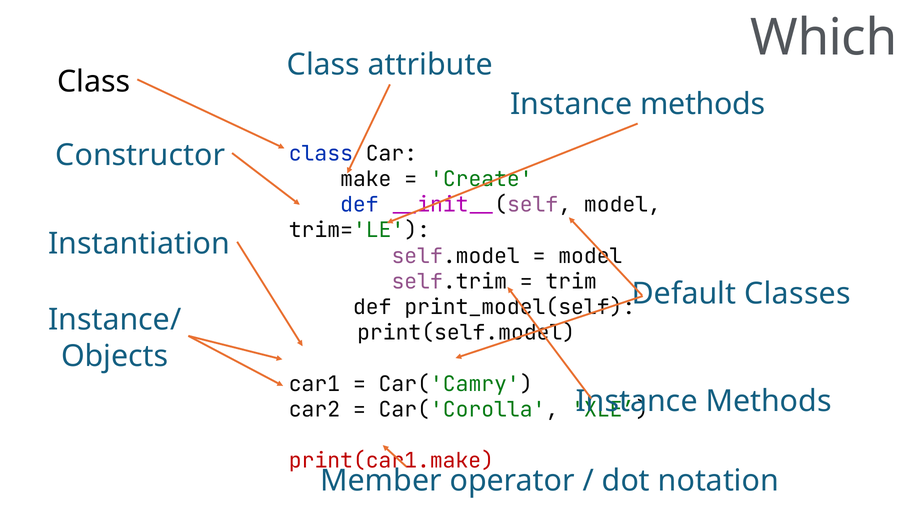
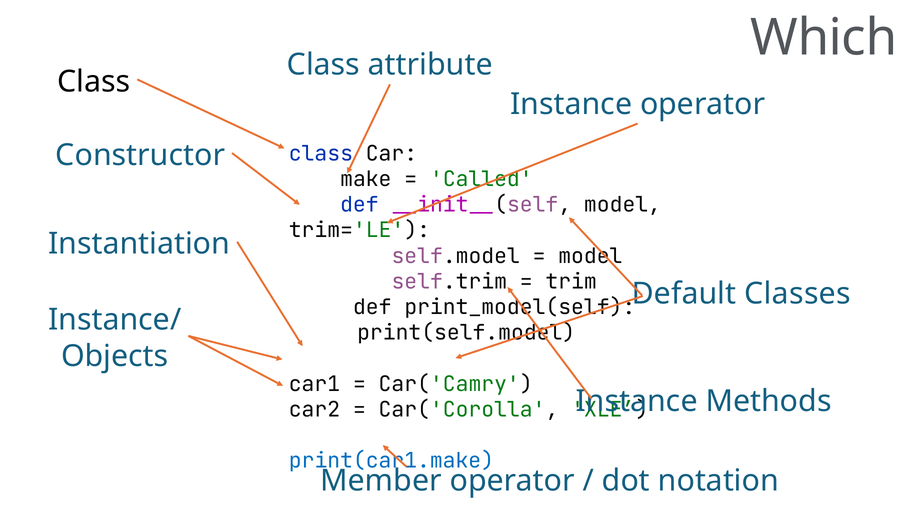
methods: methods -> operator (703, 104)
Create: Create -> Called (481, 179)
print(car1.make colour: red -> blue (391, 461)
